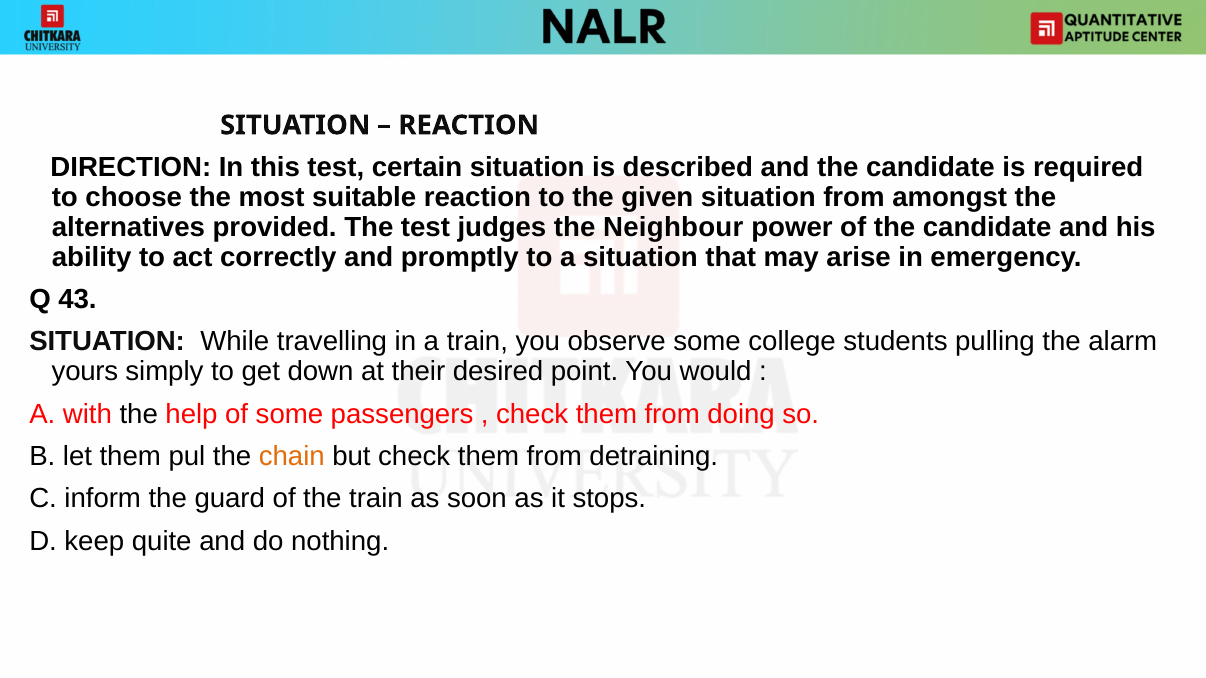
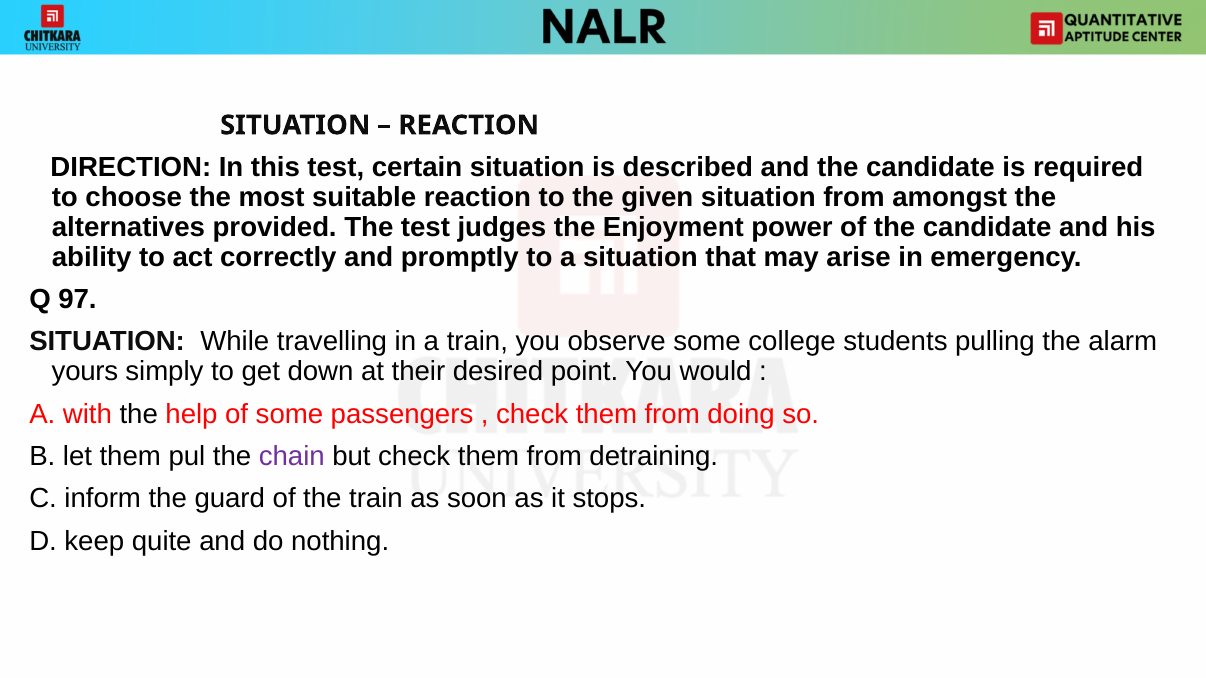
Neighbour: Neighbour -> Enjoyment (673, 227)
43: 43 -> 97 (77, 300)
chain colour: orange -> purple (292, 457)
